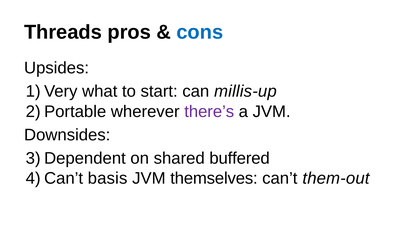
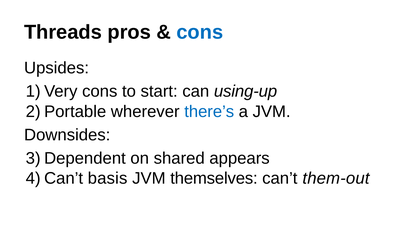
what: what -> cons (100, 91)
millis-up: millis-up -> using-up (246, 91)
there’s colour: purple -> blue (209, 111)
buffered: buffered -> appears (240, 158)
